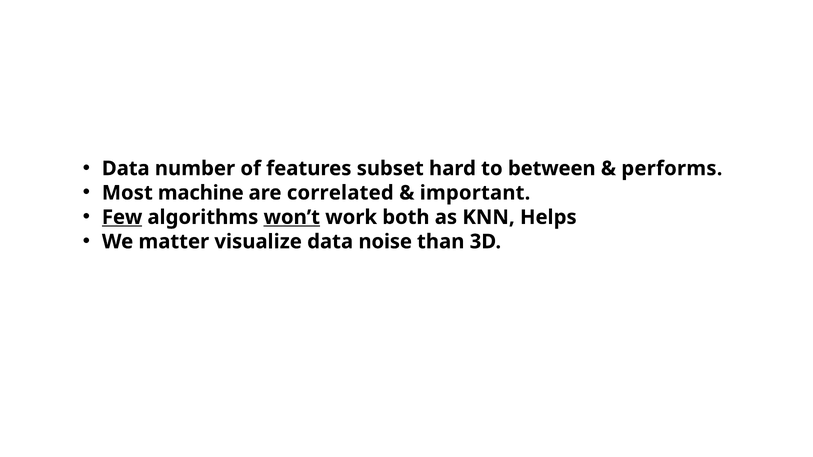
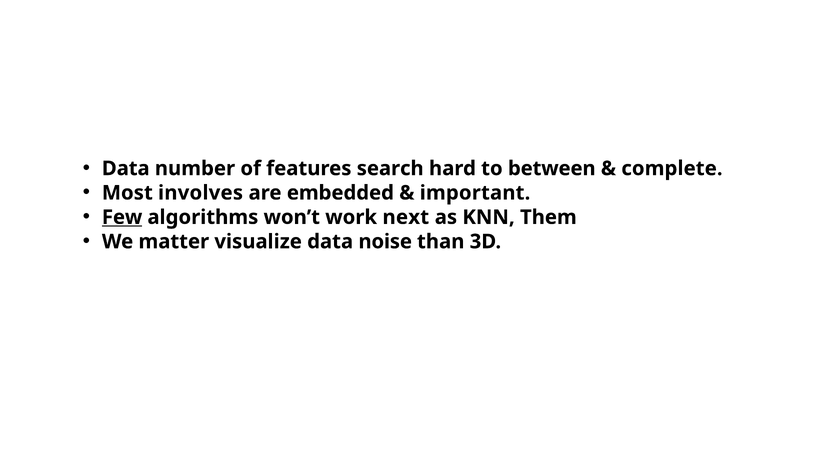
subset: subset -> search (390, 169)
performs: performs -> complete (672, 169)
machine: machine -> involves (201, 193)
correlated: correlated -> embedded (340, 193)
won’t underline: present -> none (292, 217)
both: both -> next (406, 217)
Helps: Helps -> Them (548, 217)
